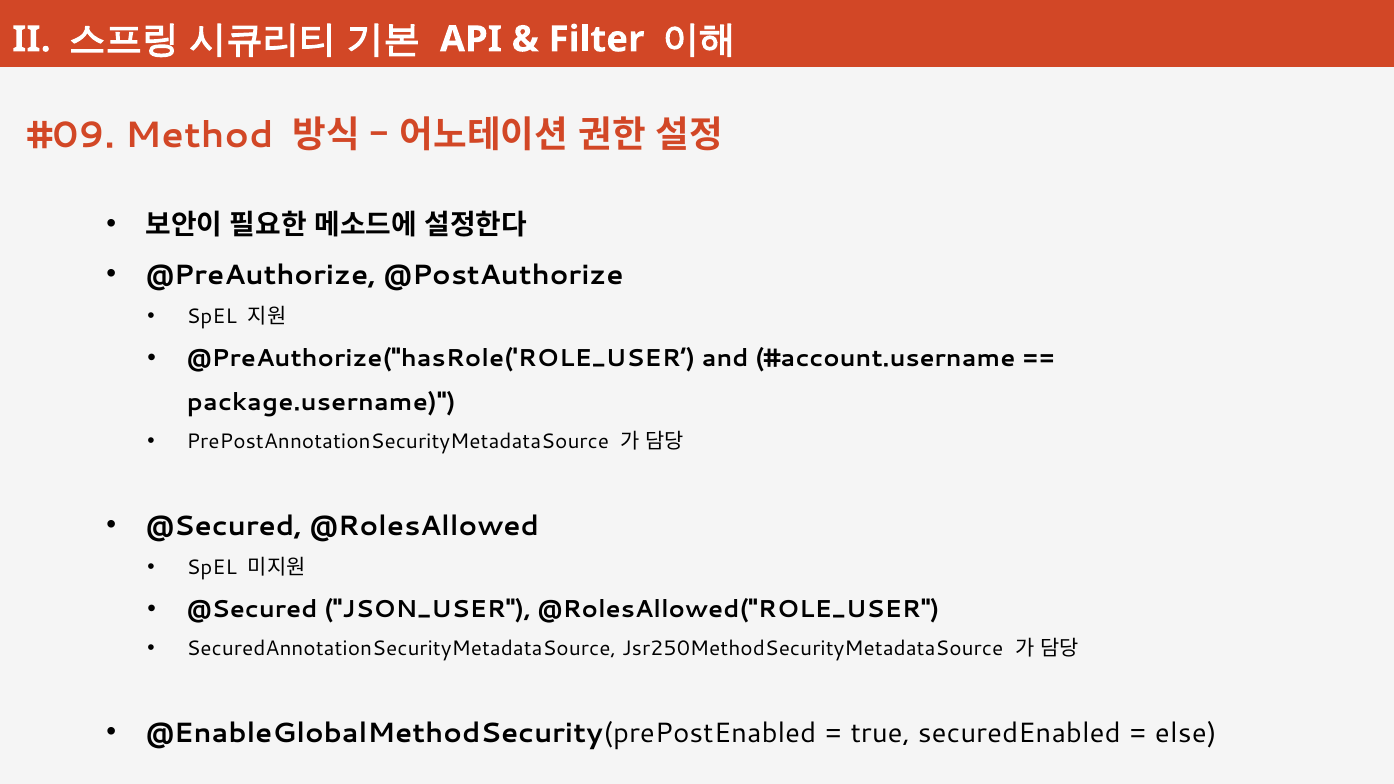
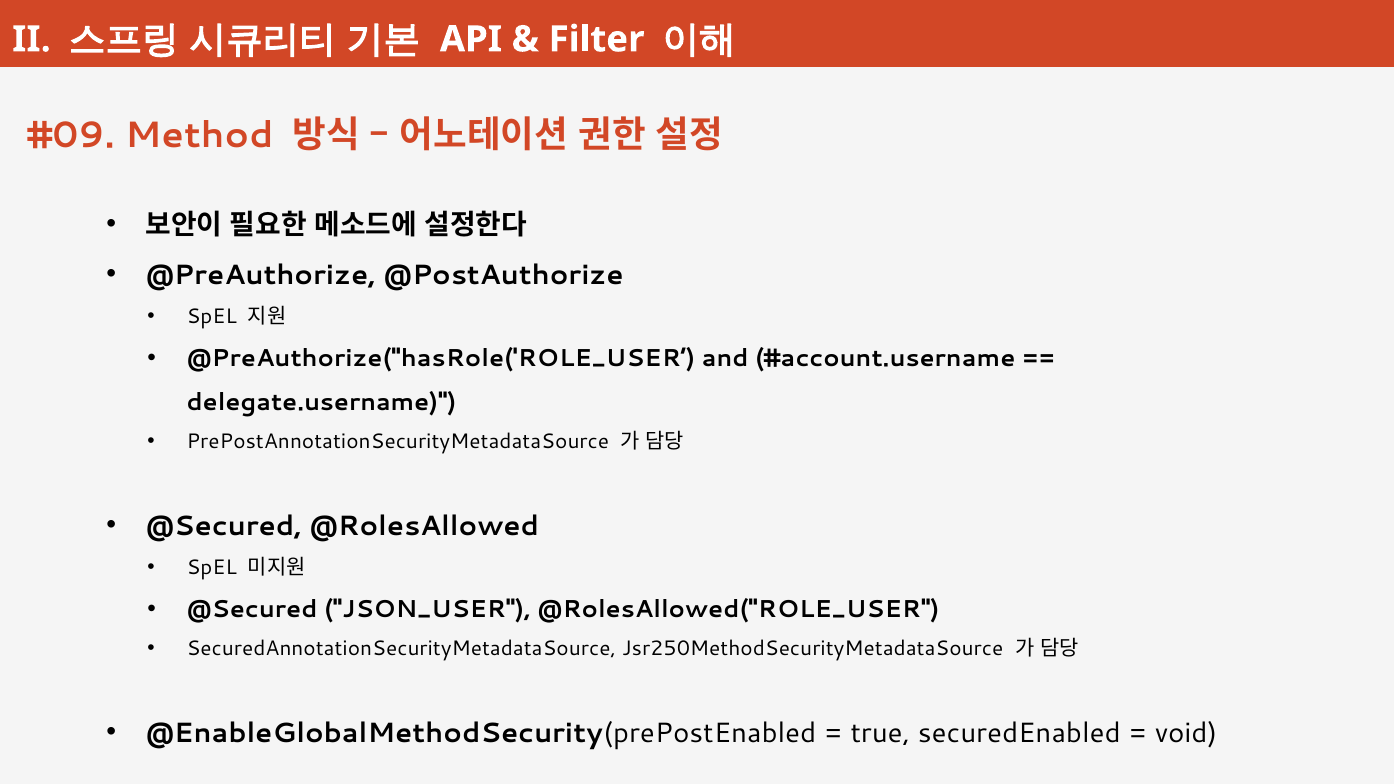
package.username: package.username -> delegate.username (321, 403)
else: else -> void (1186, 733)
